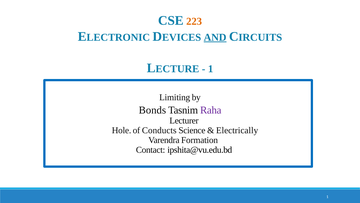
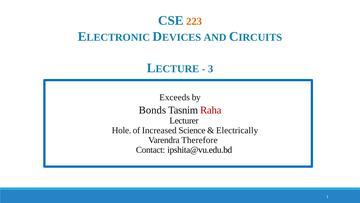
AND underline: present -> none (215, 37)
1: 1 -> 3 (211, 69)
Limiting: Limiting -> Exceeds (175, 97)
Raha colour: purple -> red (211, 110)
Conducts: Conducts -> Increased (159, 130)
Formation: Formation -> Therefore (199, 140)
